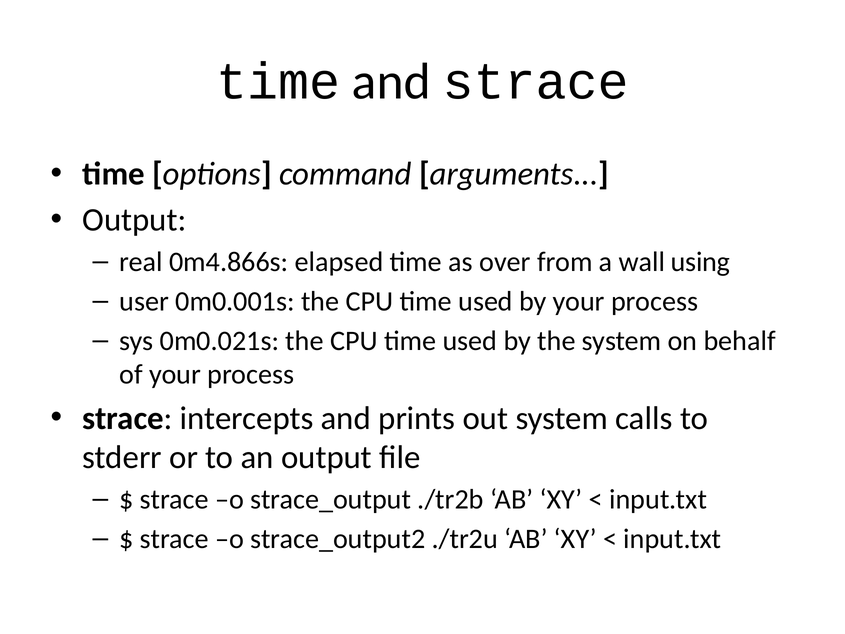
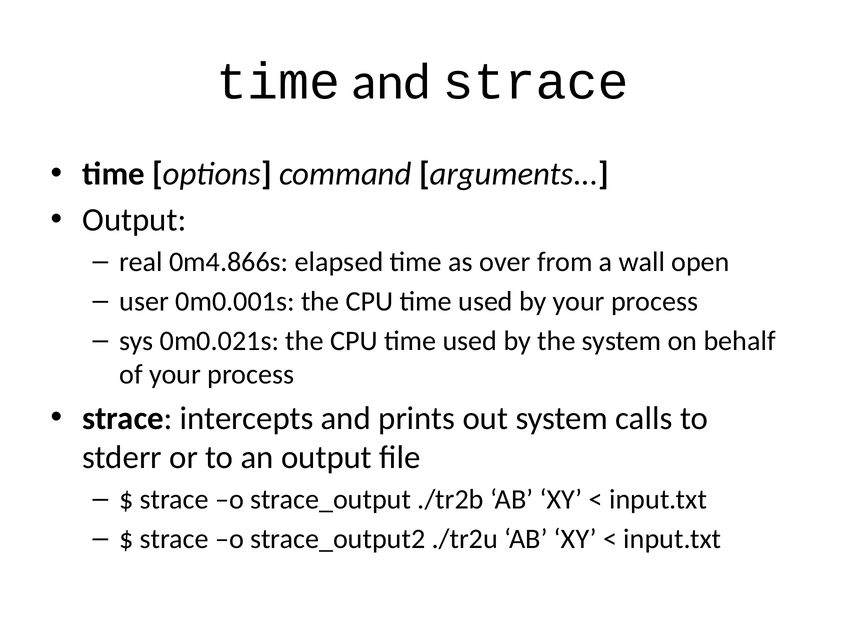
using: using -> open (700, 262)
